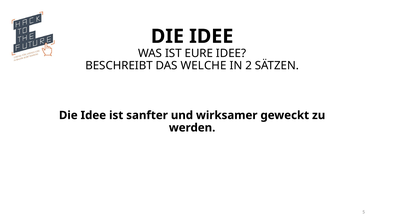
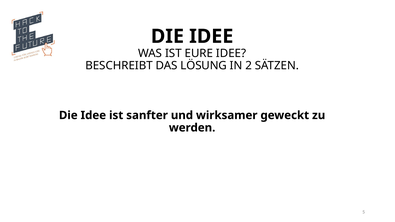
WELCHE: WELCHE -> LÖSUNG (204, 66)
